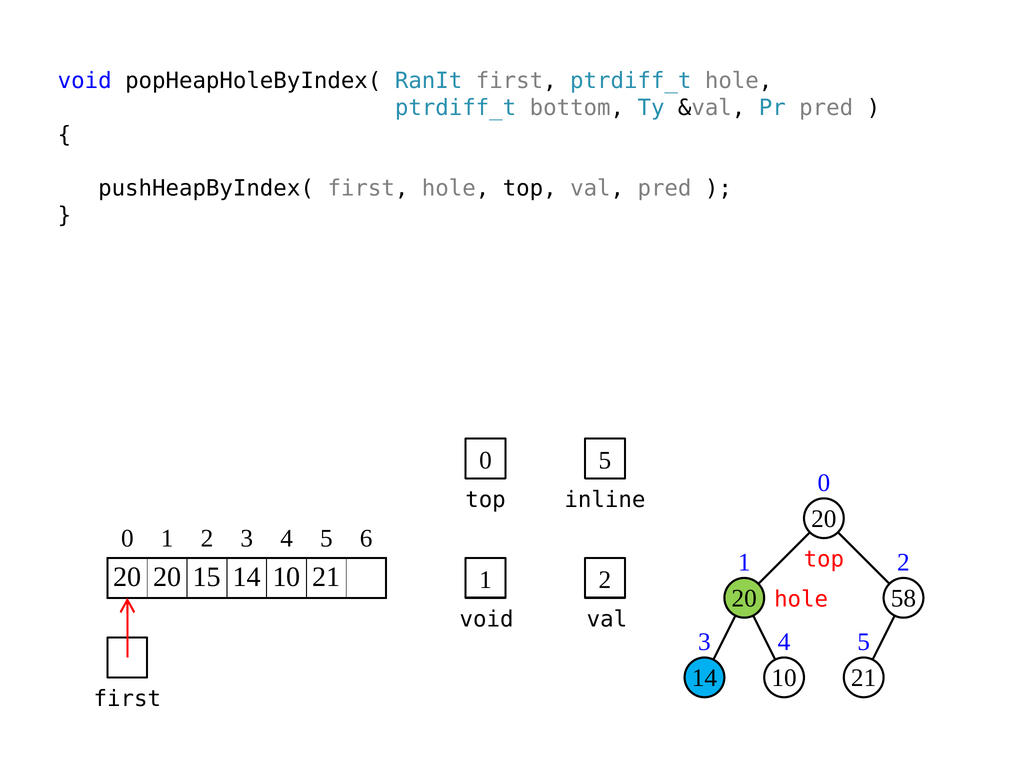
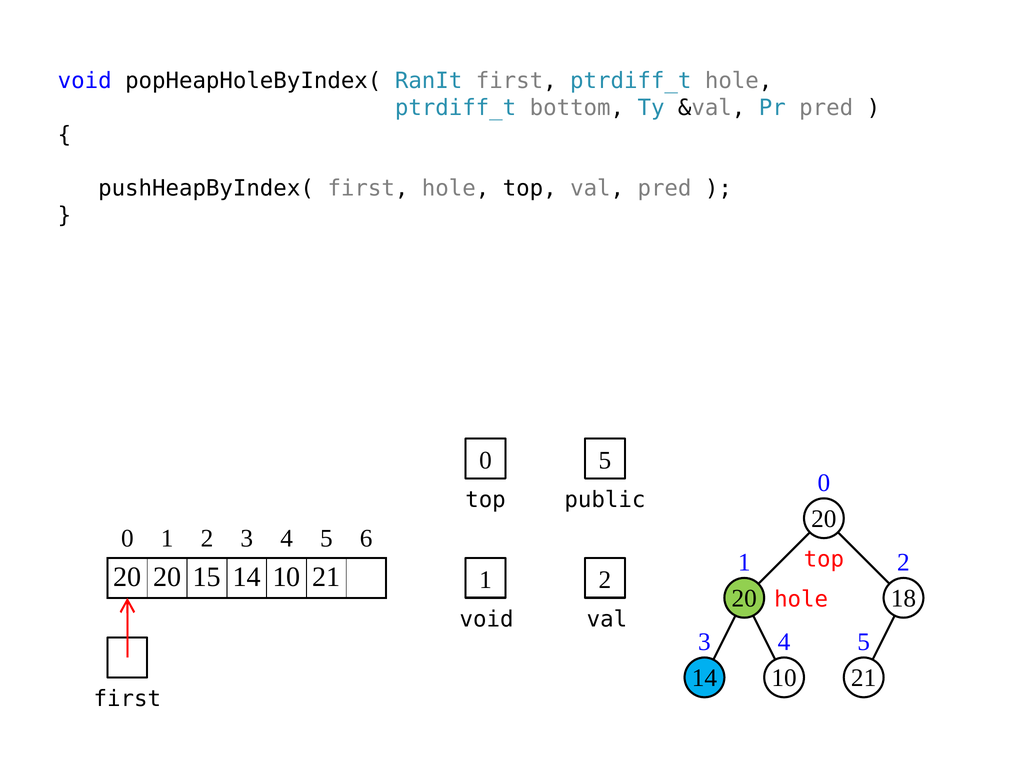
inline: inline -> public (605, 500)
58: 58 -> 18 (903, 599)
